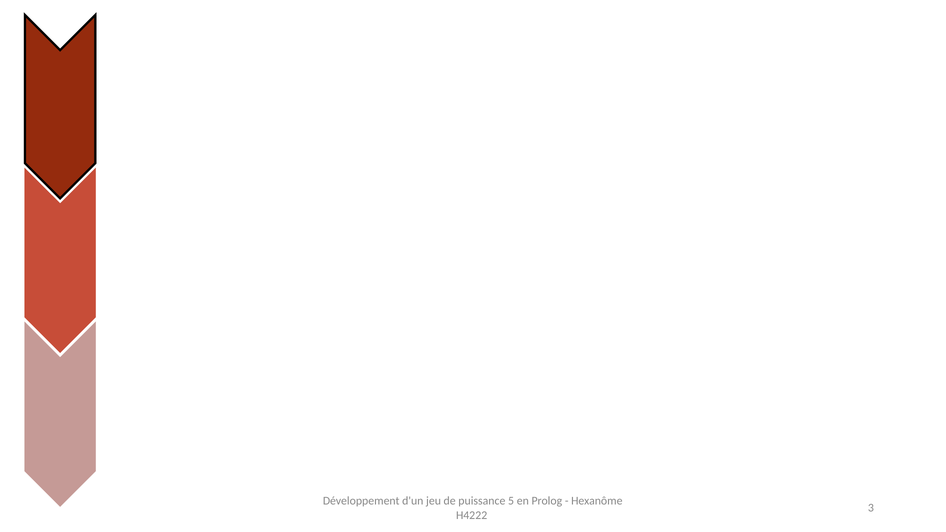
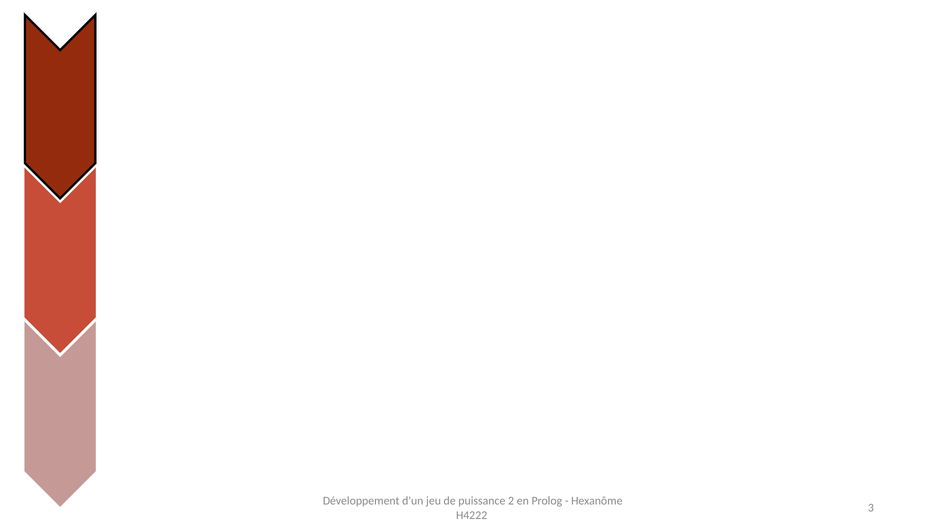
5: 5 -> 2 (511, 501)
